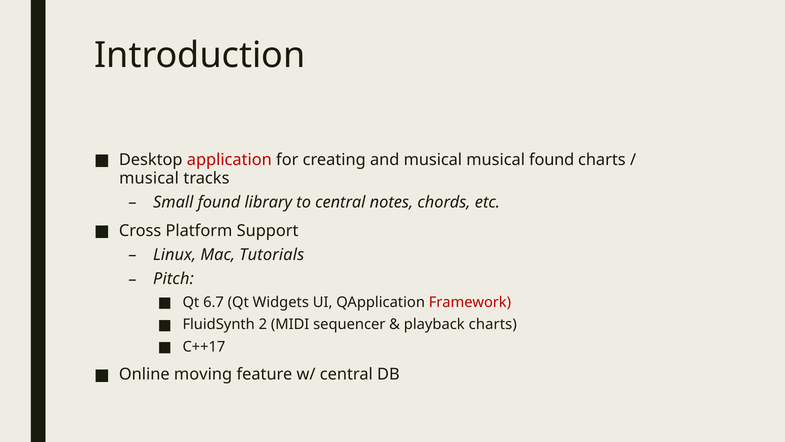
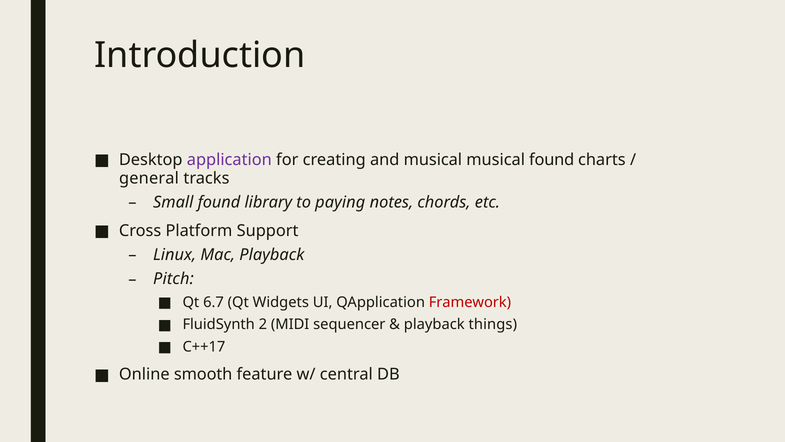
application colour: red -> purple (229, 159)
musical: musical -> general (149, 178)
to central: central -> paying (340, 202)
Mac Tutorials: Tutorials -> Playback (272, 255)
playback charts: charts -> things (493, 324)
moving: moving -> smooth (203, 374)
